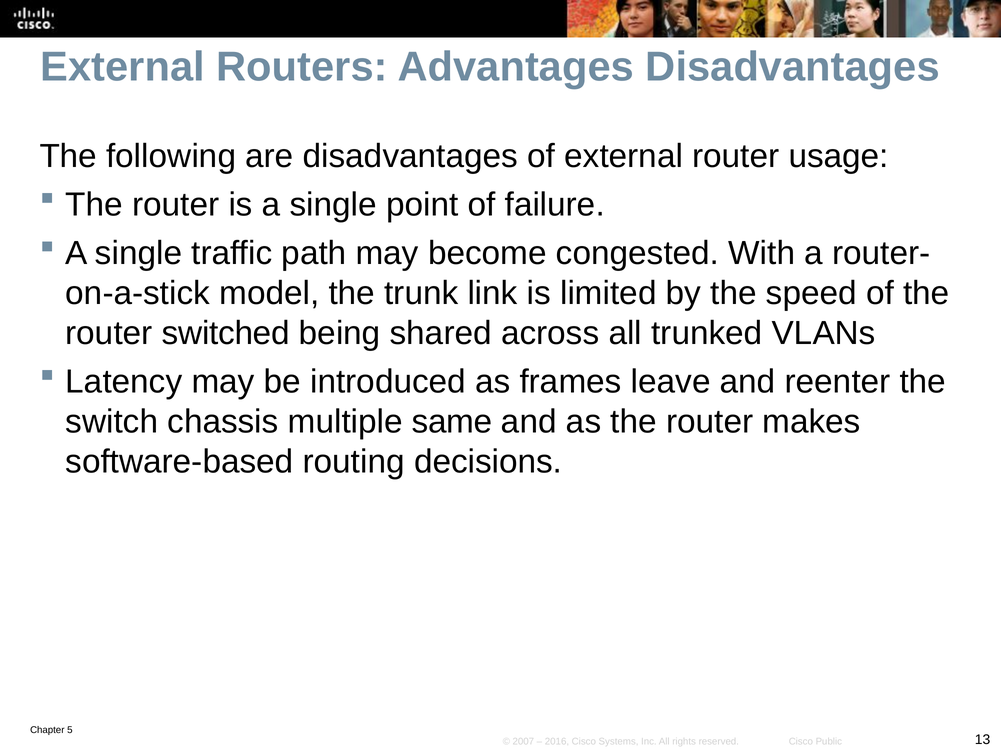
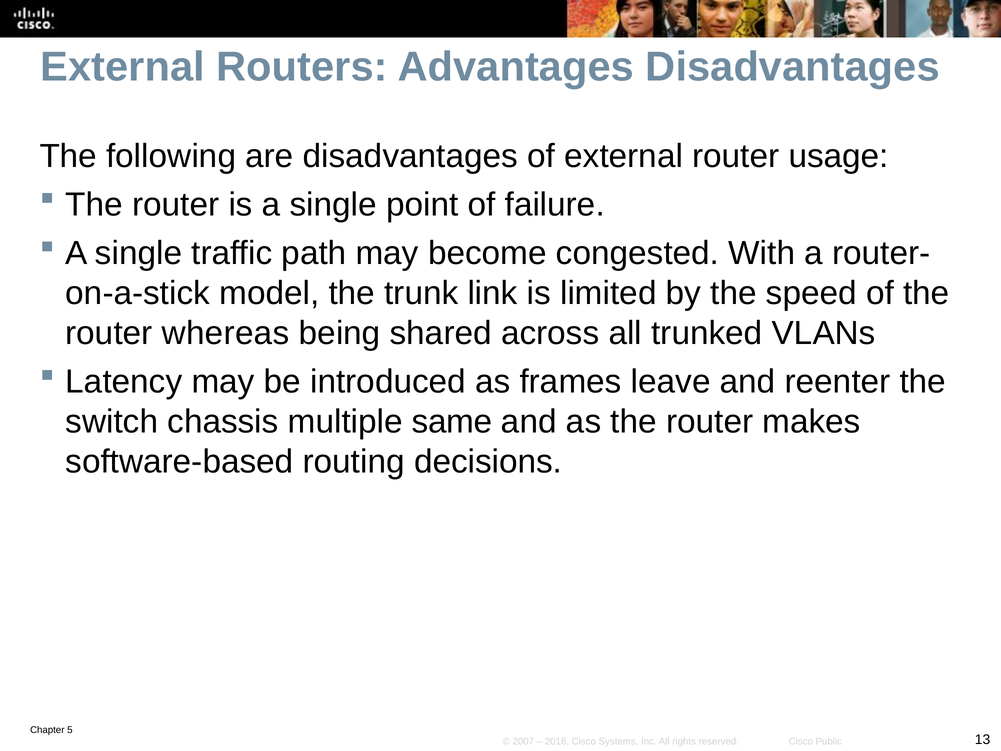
switched: switched -> whereas (226, 333)
